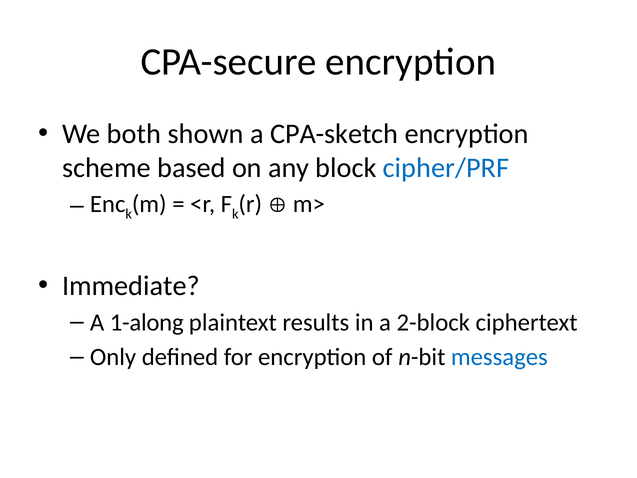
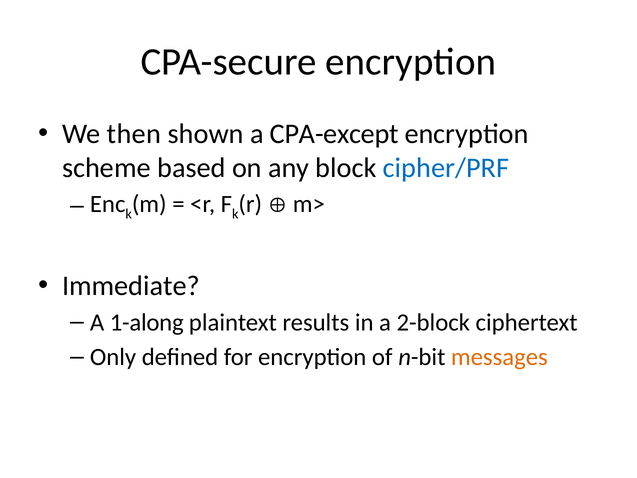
both: both -> then (134, 134)
CPA-sketch: CPA-sketch -> CPA-except (334, 134)
messages colour: blue -> orange (499, 357)
